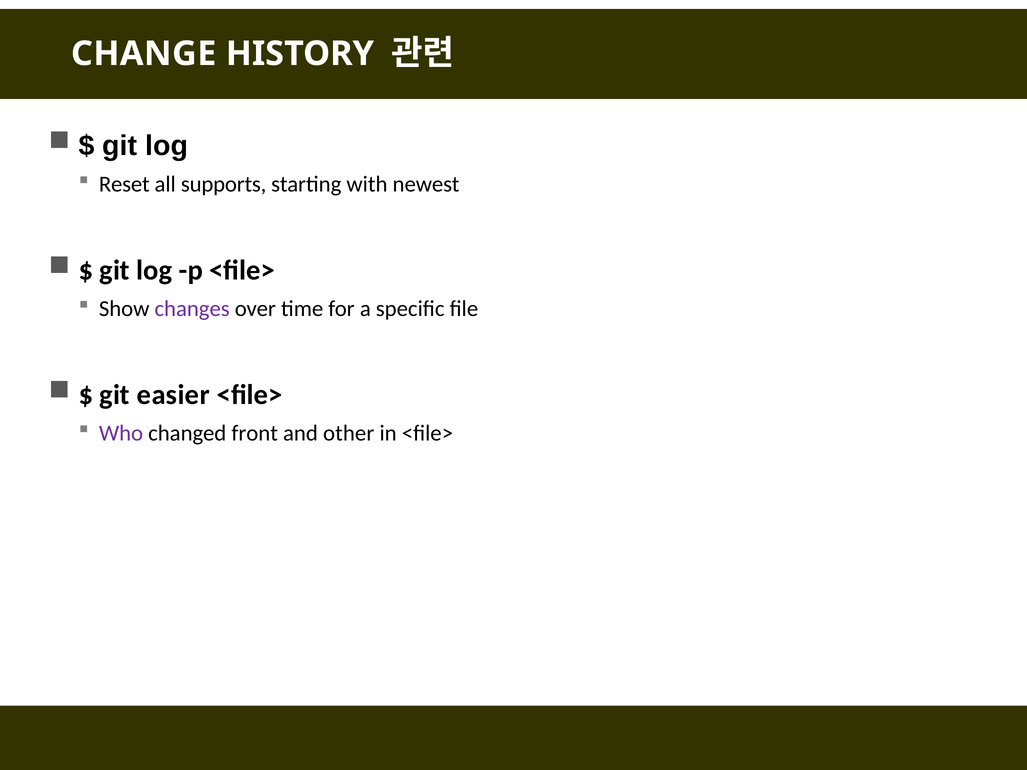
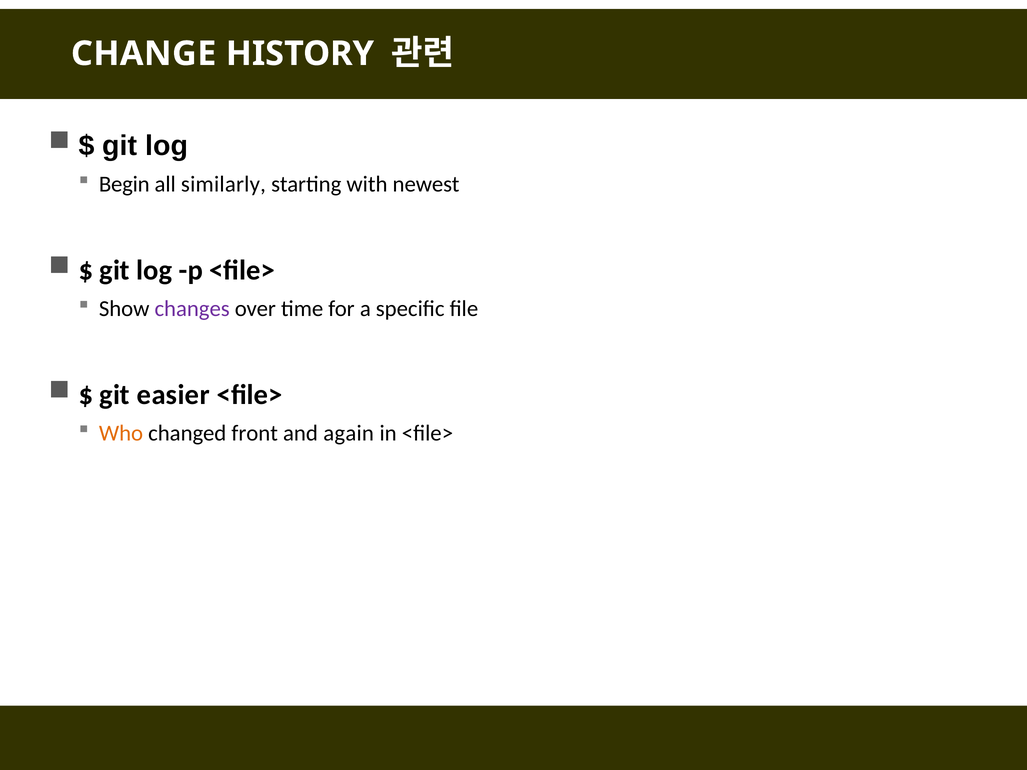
Reset: Reset -> Begin (124, 184)
supports: supports -> similarly (223, 184)
Who colour: purple -> orange (121, 434)
other: other -> again (349, 434)
